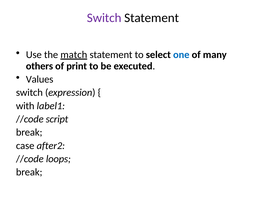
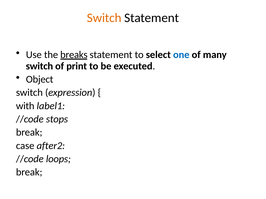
Switch colour: purple -> orange (104, 18)
match: match -> breaks (74, 55)
others: others -> switch (39, 66)
Values: Values -> Object (40, 79)
script: script -> stops (57, 119)
